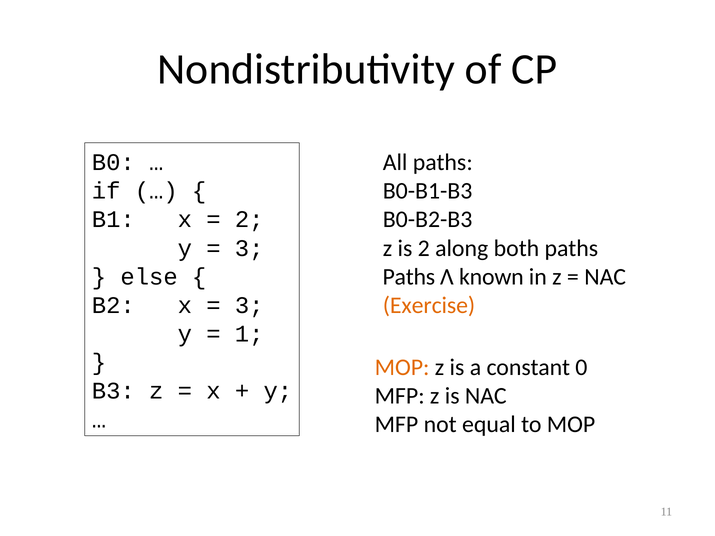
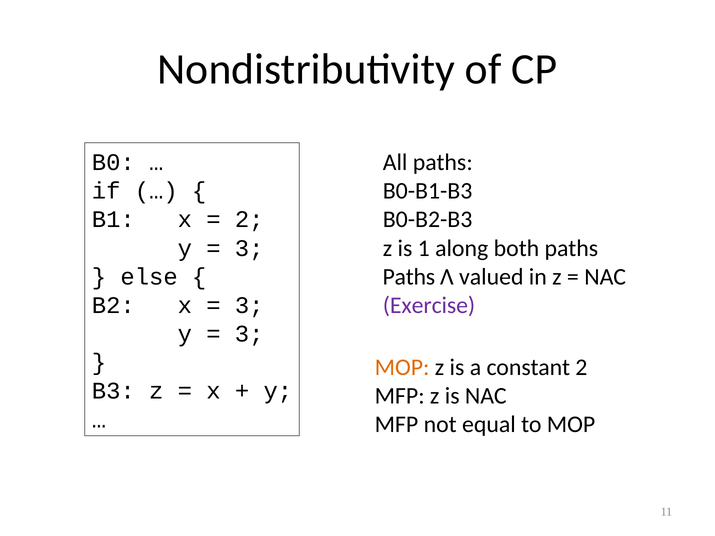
is 2: 2 -> 1 (424, 248)
known: known -> valued (491, 277)
Exercise colour: orange -> purple (429, 305)
1: 1 -> 3 (249, 334)
constant 0: 0 -> 2 (581, 367)
